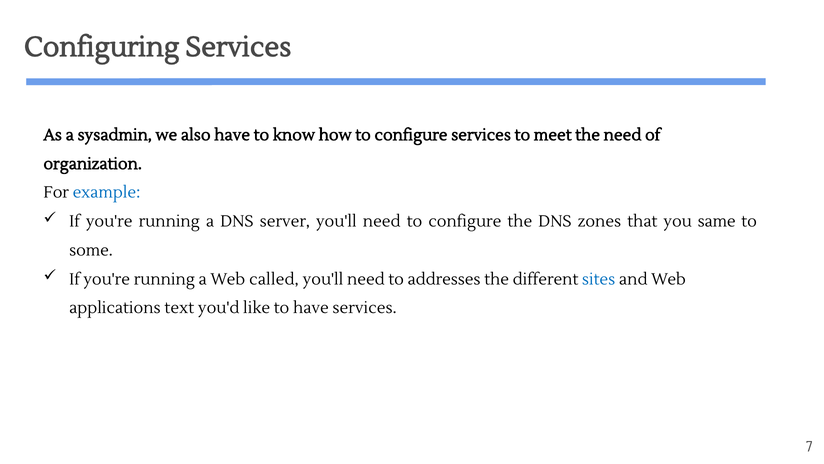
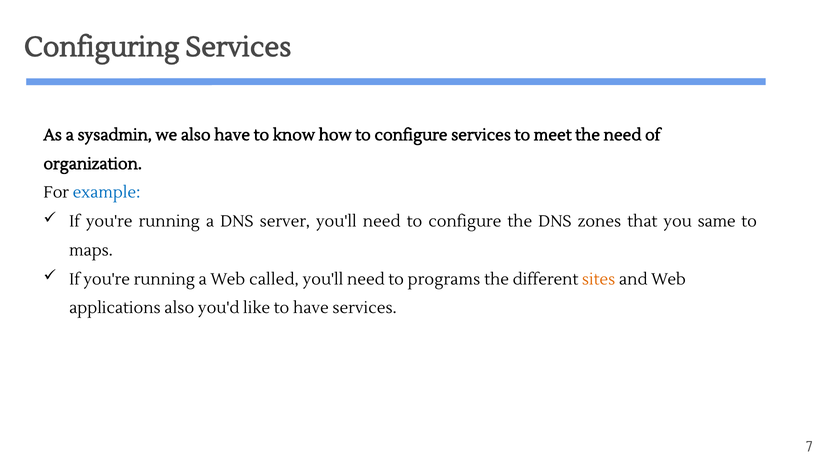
some: some -> maps (91, 250)
addresses: addresses -> programs (444, 279)
sites colour: blue -> orange (599, 279)
applications text: text -> also (179, 308)
